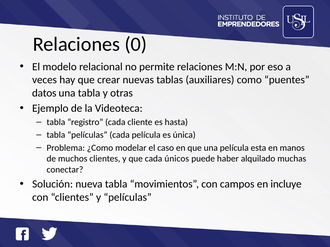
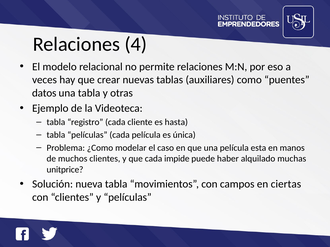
0: 0 -> 4 (136, 44)
únicos: únicos -> impide (177, 159)
conectar: conectar -> unitprice (65, 170)
incluye: incluye -> ciertas (286, 184)
